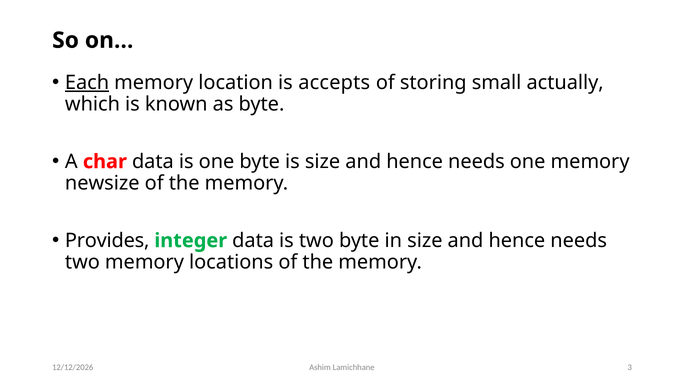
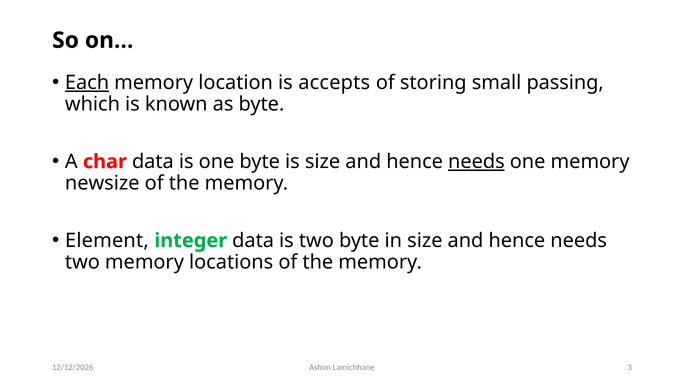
actually: actually -> passing (565, 83)
needs underline: none -> present (476, 162)
Provides: Provides -> Element (107, 240)
